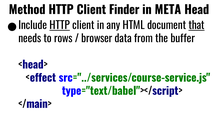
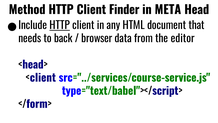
that underline: present -> none (197, 25)
rows: rows -> back (63, 39)
buffer: buffer -> editor (183, 39)
effect: effect -> client (43, 78)
main: main -> form (37, 104)
